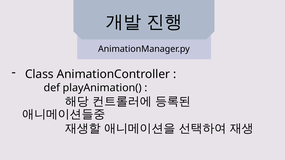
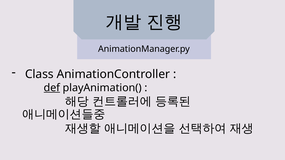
def underline: none -> present (52, 88)
